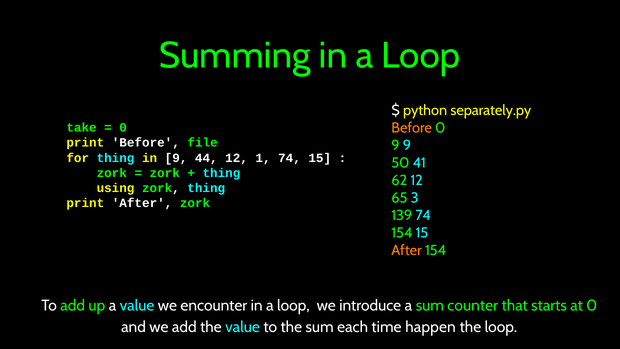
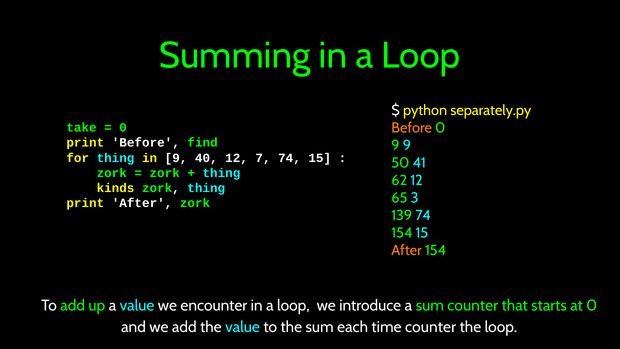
file: file -> find (203, 143)
44: 44 -> 40 (206, 158)
1: 1 -> 7 (263, 158)
using: using -> kinds (116, 188)
time happen: happen -> counter (431, 327)
